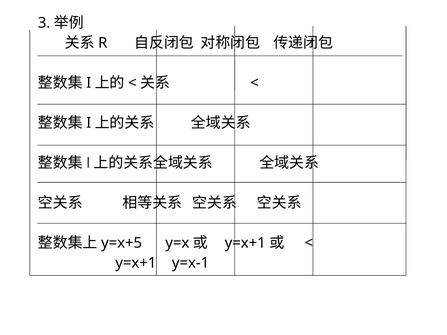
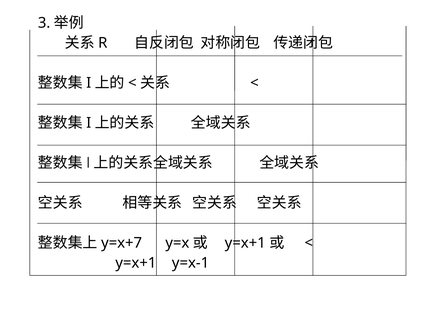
y=x+5: y=x+5 -> y=x+7 (122, 243)
